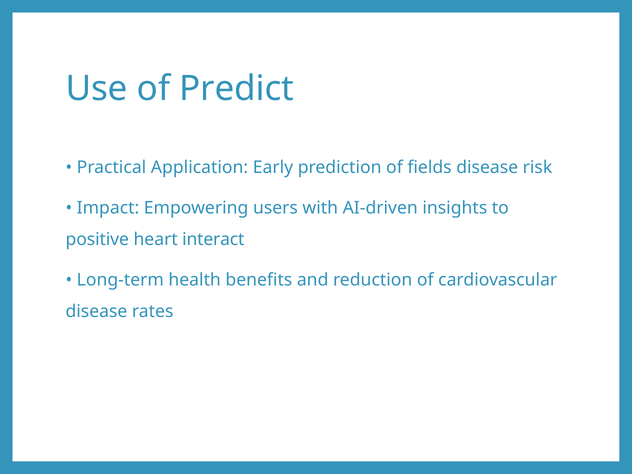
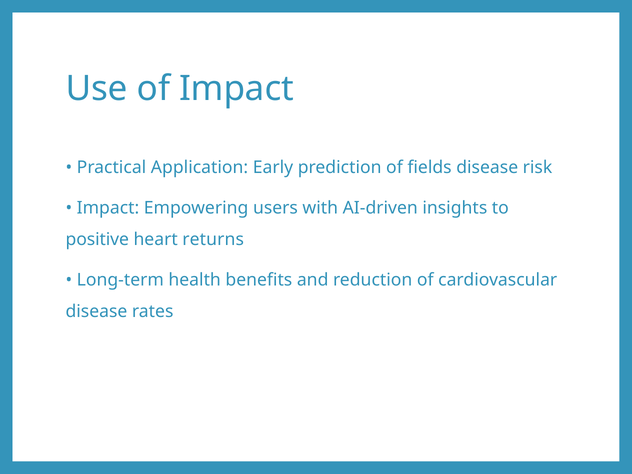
of Predict: Predict -> Impact (237, 89)
interact: interact -> returns (213, 240)
